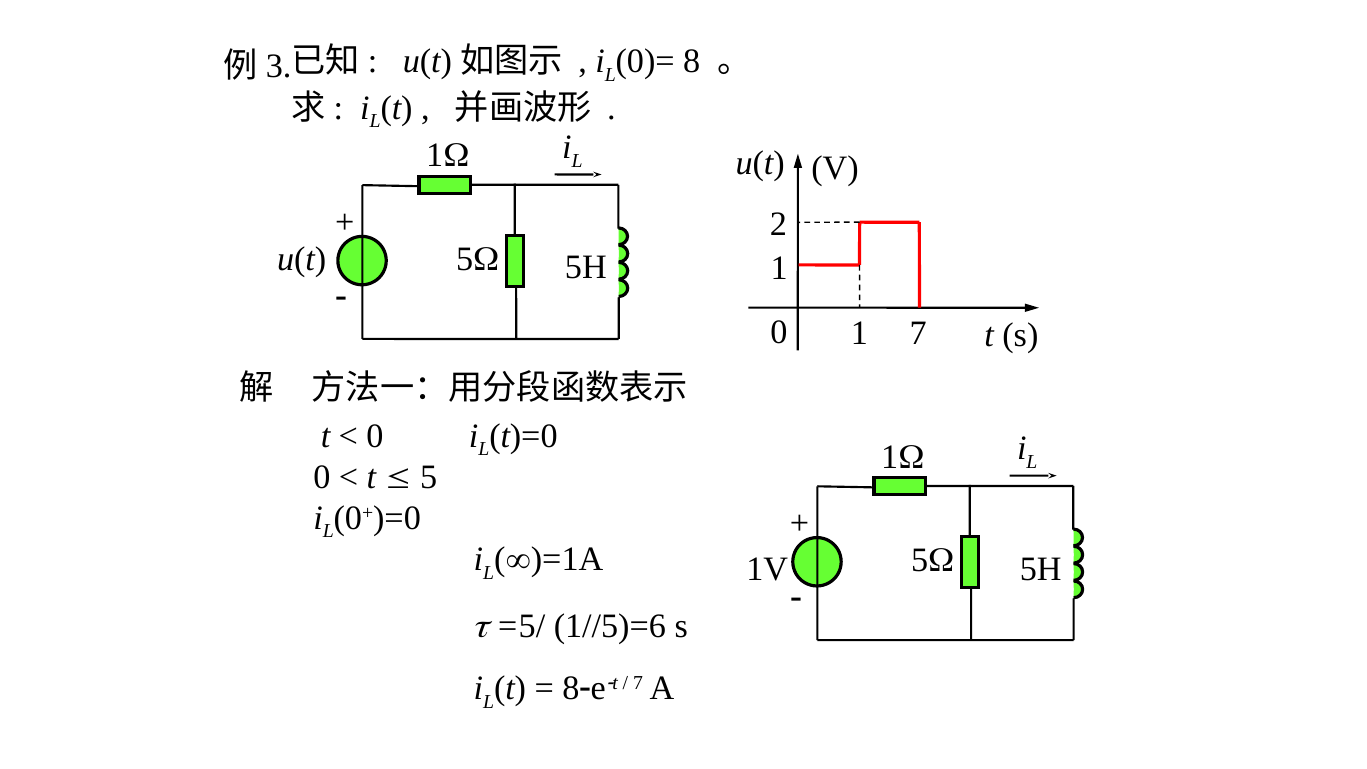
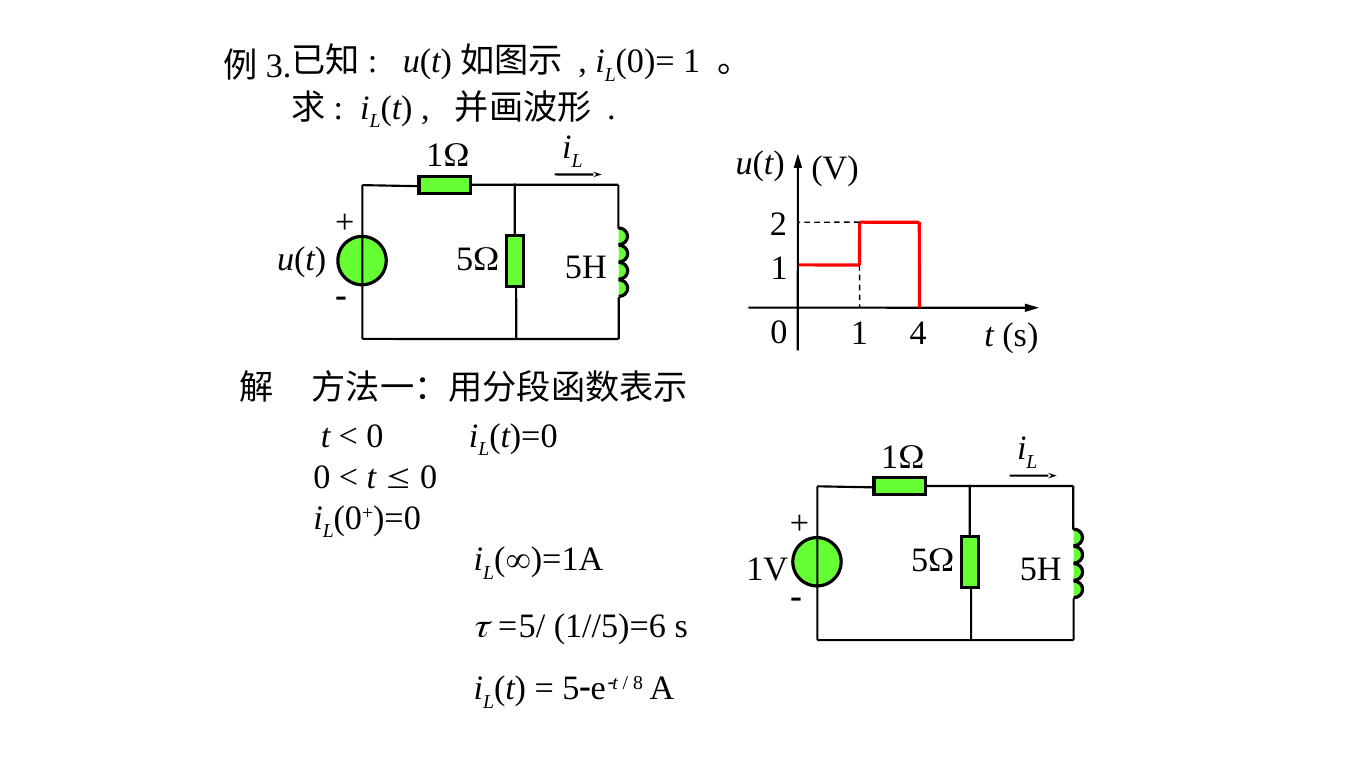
8: 8 -> 1 (692, 61)
1 7: 7 -> 4 (918, 334)
5: 5 -> 0 (429, 477)
8: 8 -> 5 (571, 688)
7: 7 -> 8 (638, 683)
